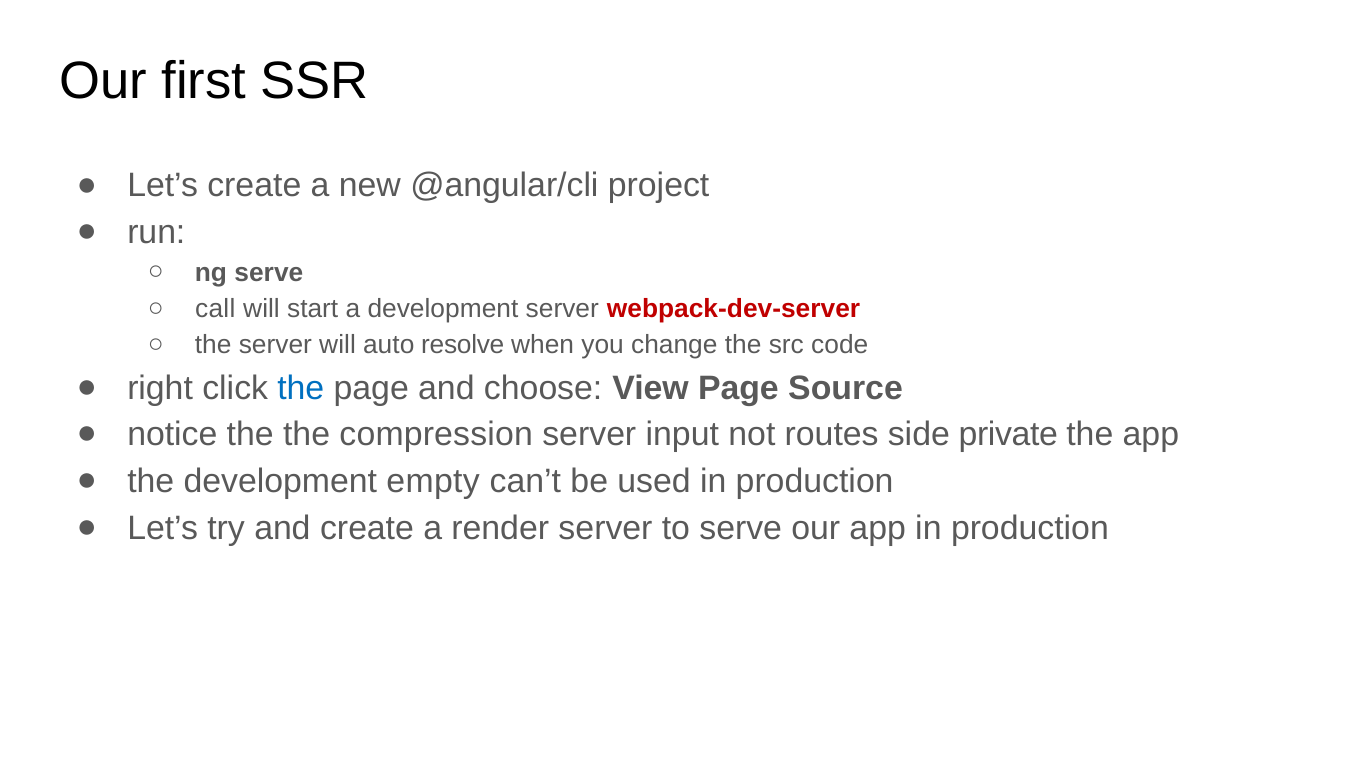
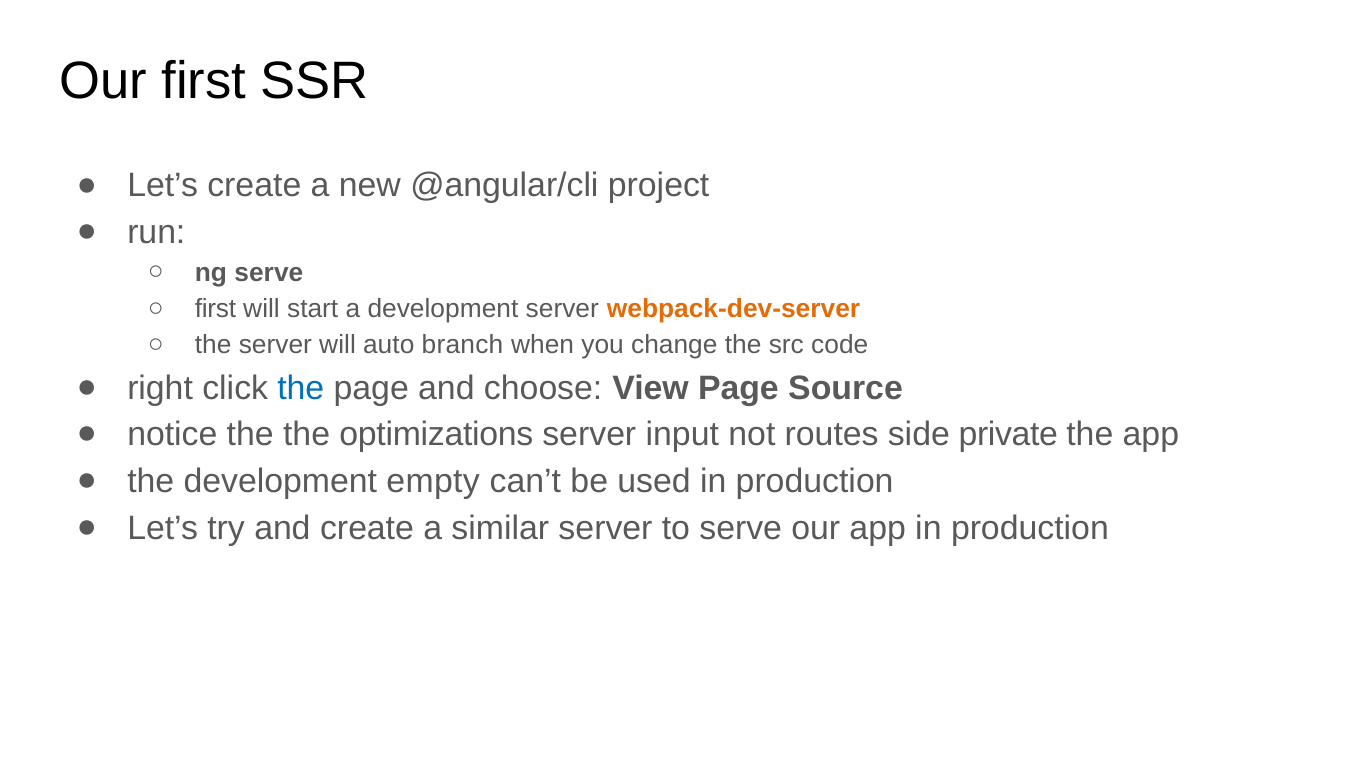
call: call -> first (216, 309)
webpack-dev-server colour: red -> orange (734, 309)
resolve: resolve -> branch (463, 345)
compression: compression -> optimizations (436, 435)
render: render -> similar (500, 528)
